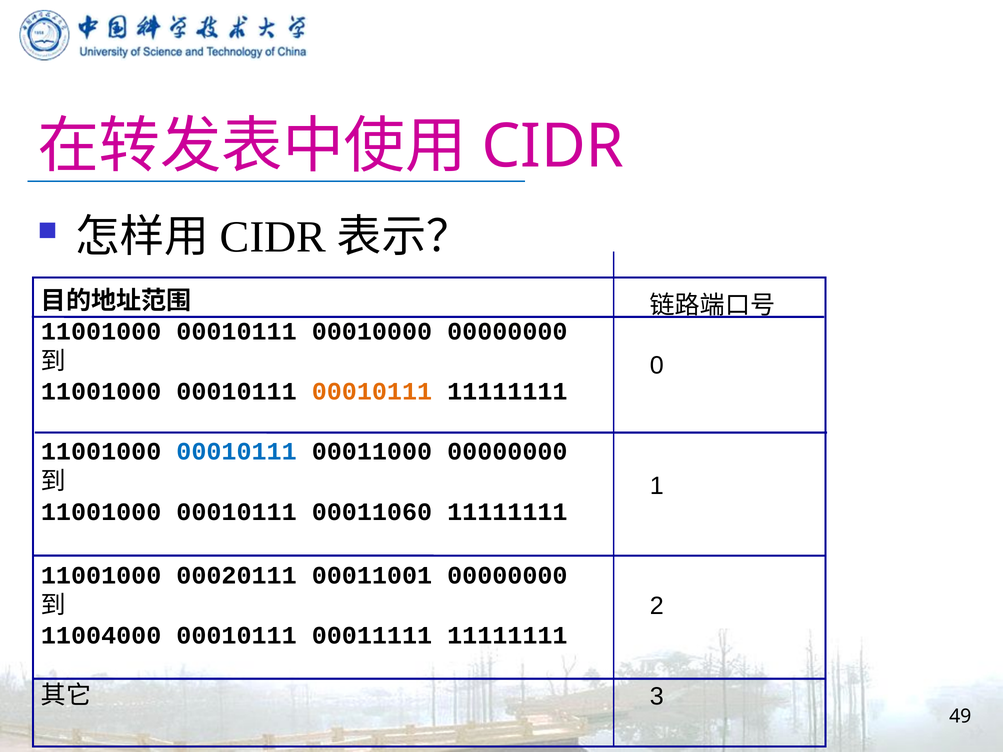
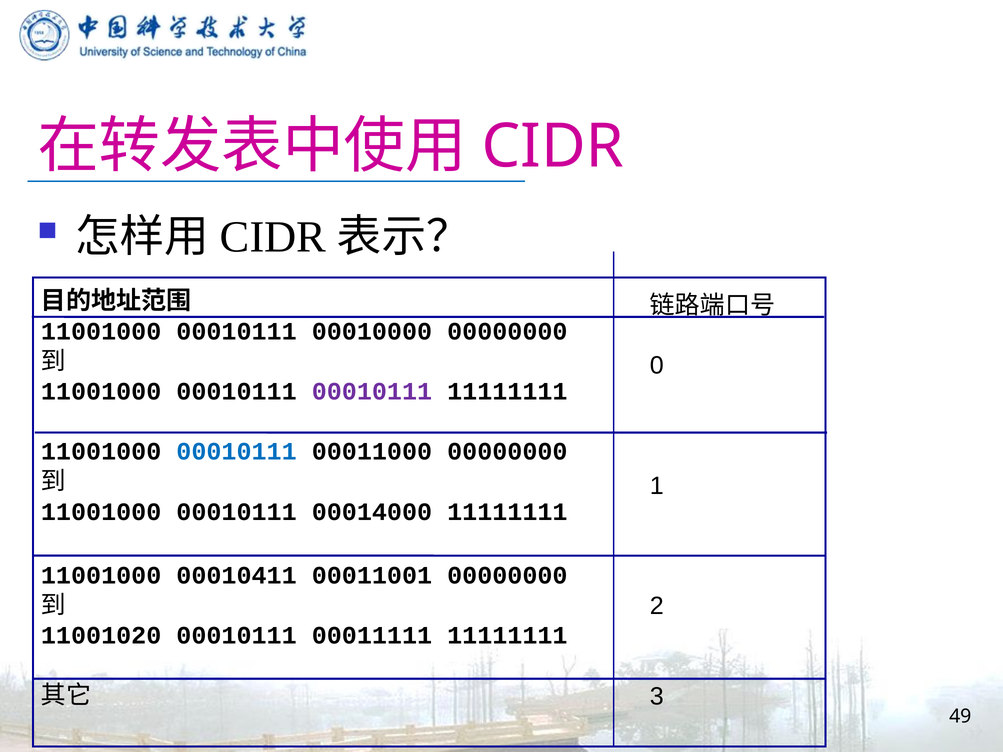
00010111 colour: orange -> purple (372, 392)
00011060: 00011060 -> 00014000 (372, 512)
00020111: 00020111 -> 00010411 (237, 575)
11004000: 11004000 -> 11001020 (101, 636)
